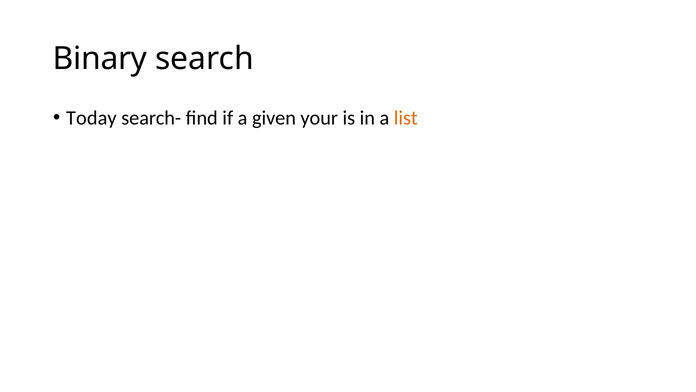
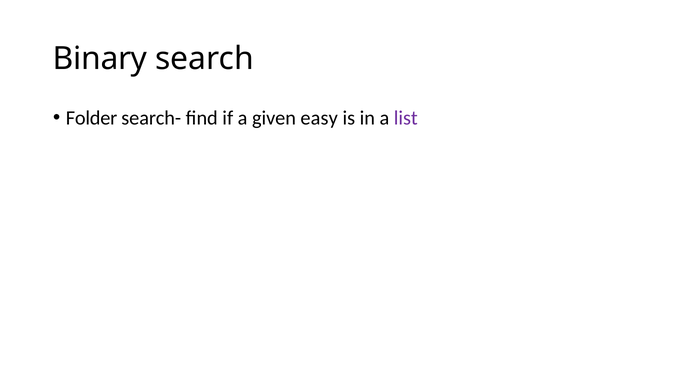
Today: Today -> Folder (92, 118)
your: your -> easy (319, 118)
list colour: orange -> purple (406, 118)
